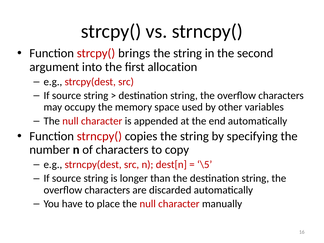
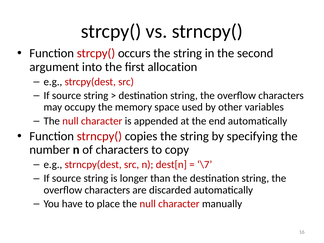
brings: brings -> occurs (134, 53)
\5: \5 -> \7 (205, 165)
